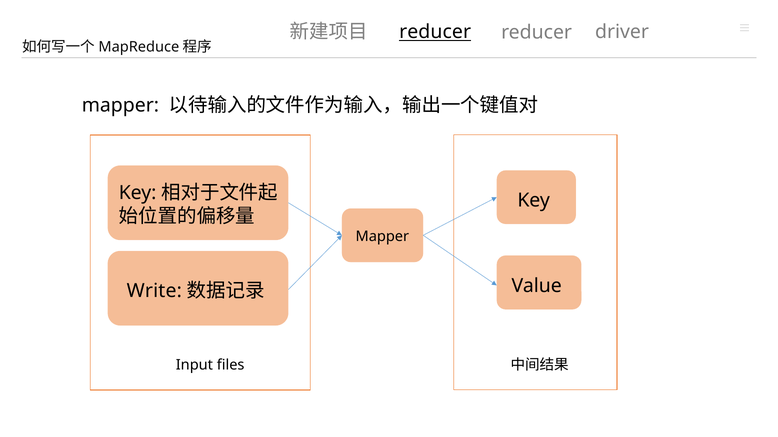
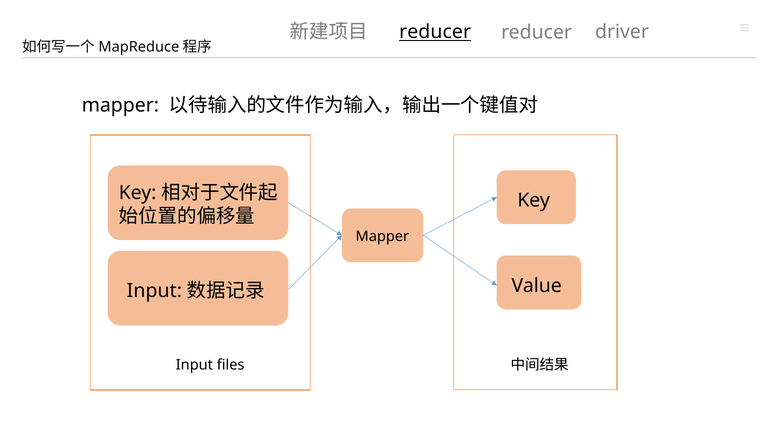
Write: Write -> Input (154, 291)
